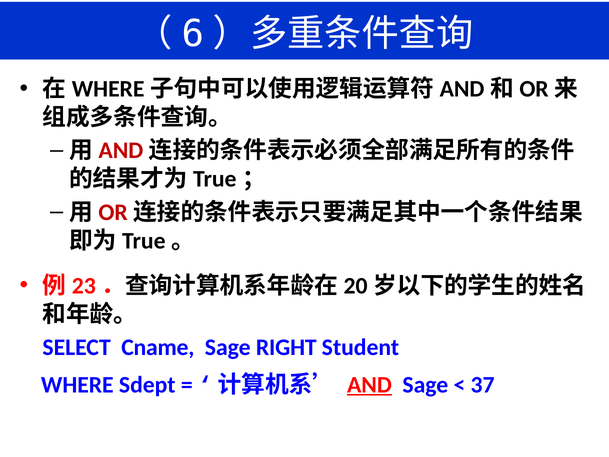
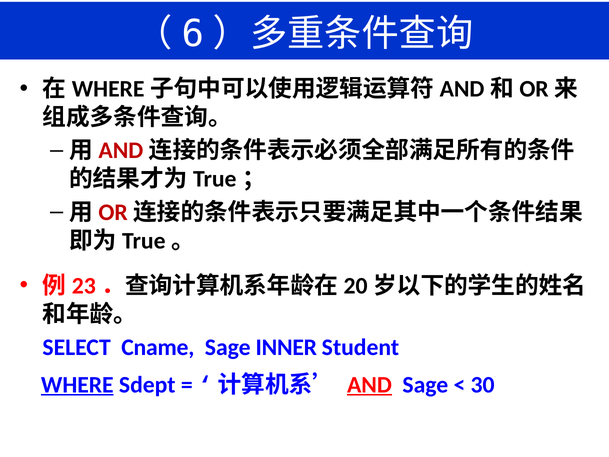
RIGHT: RIGHT -> INNER (286, 347)
WHERE underline: none -> present (77, 385)
37: 37 -> 30 (483, 385)
